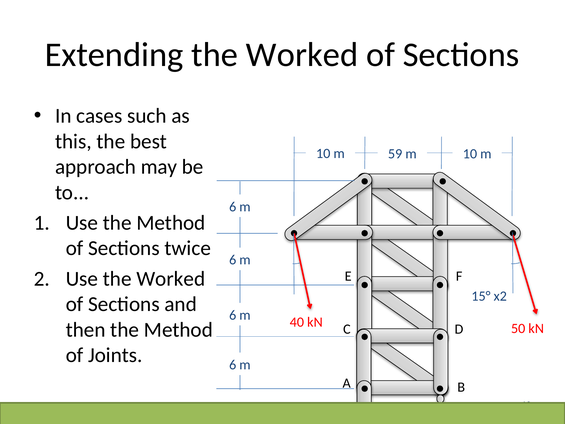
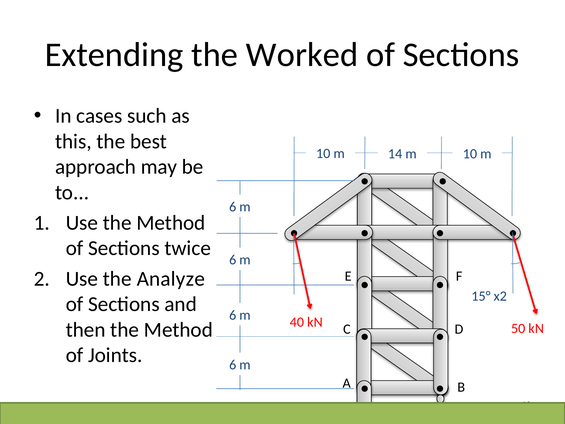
59: 59 -> 14 (395, 154)
Use the Worked: Worked -> Analyze (171, 279)
